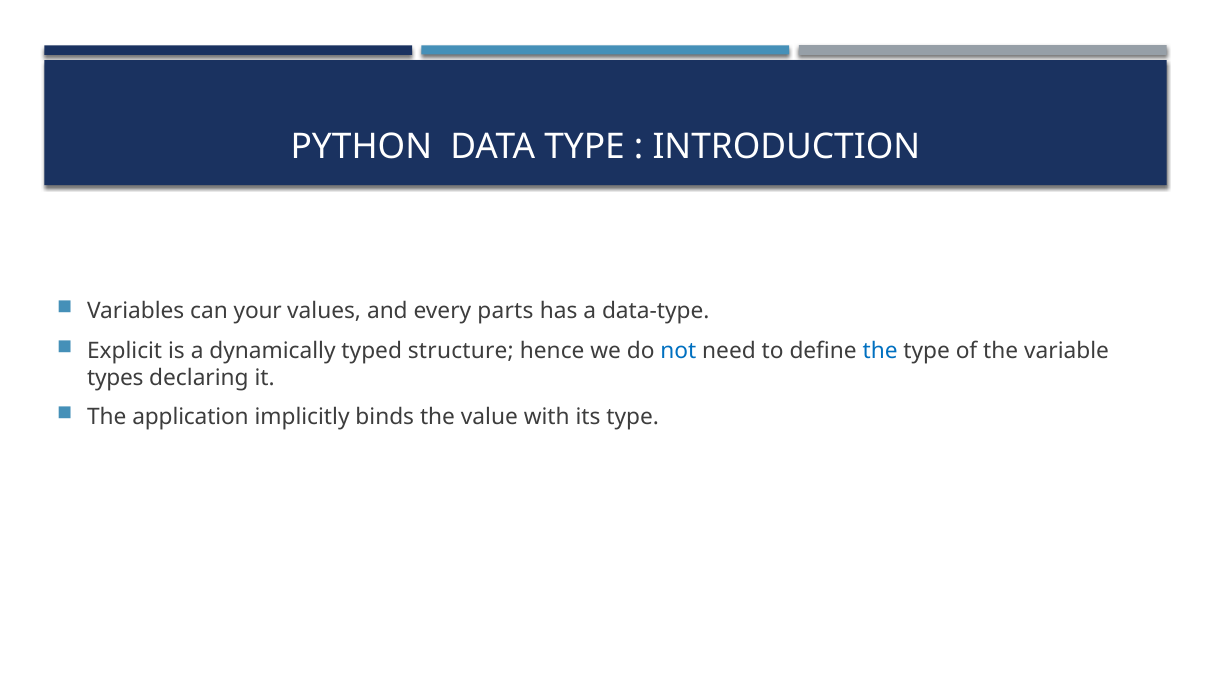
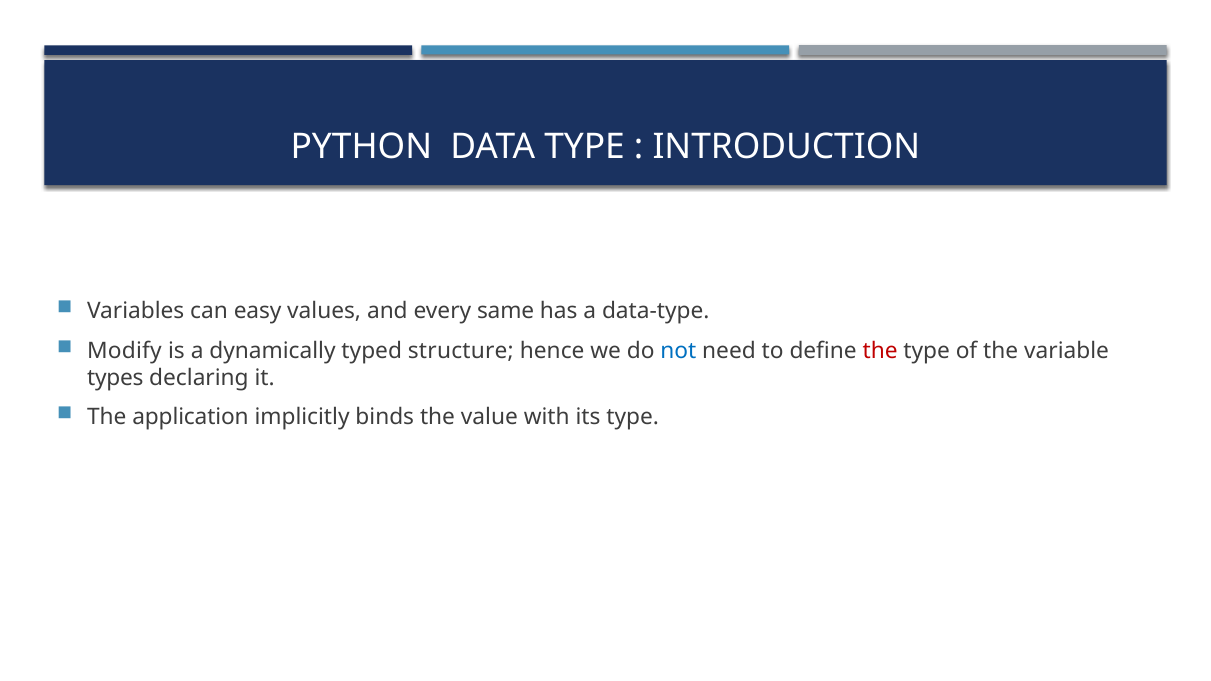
your: your -> easy (258, 311)
parts: parts -> same (506, 311)
Explicit: Explicit -> Modify (124, 351)
the colour: blue -> red (880, 351)
